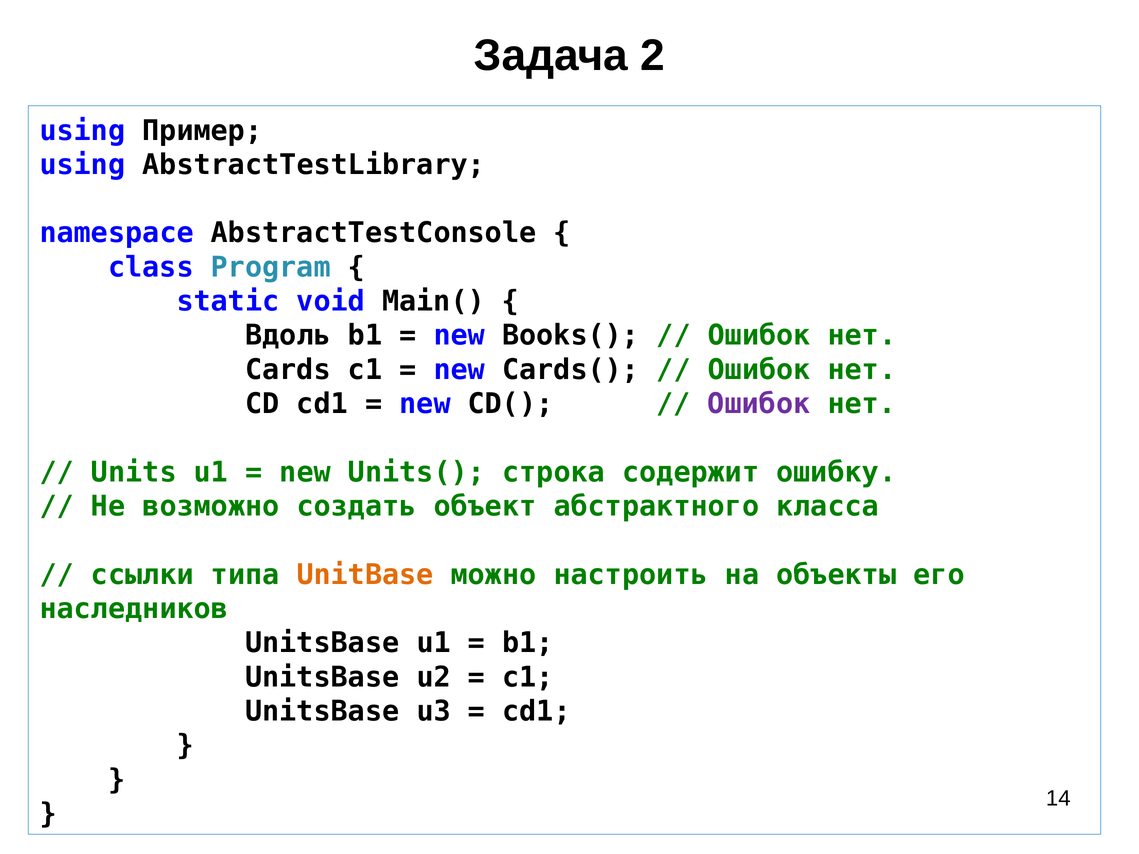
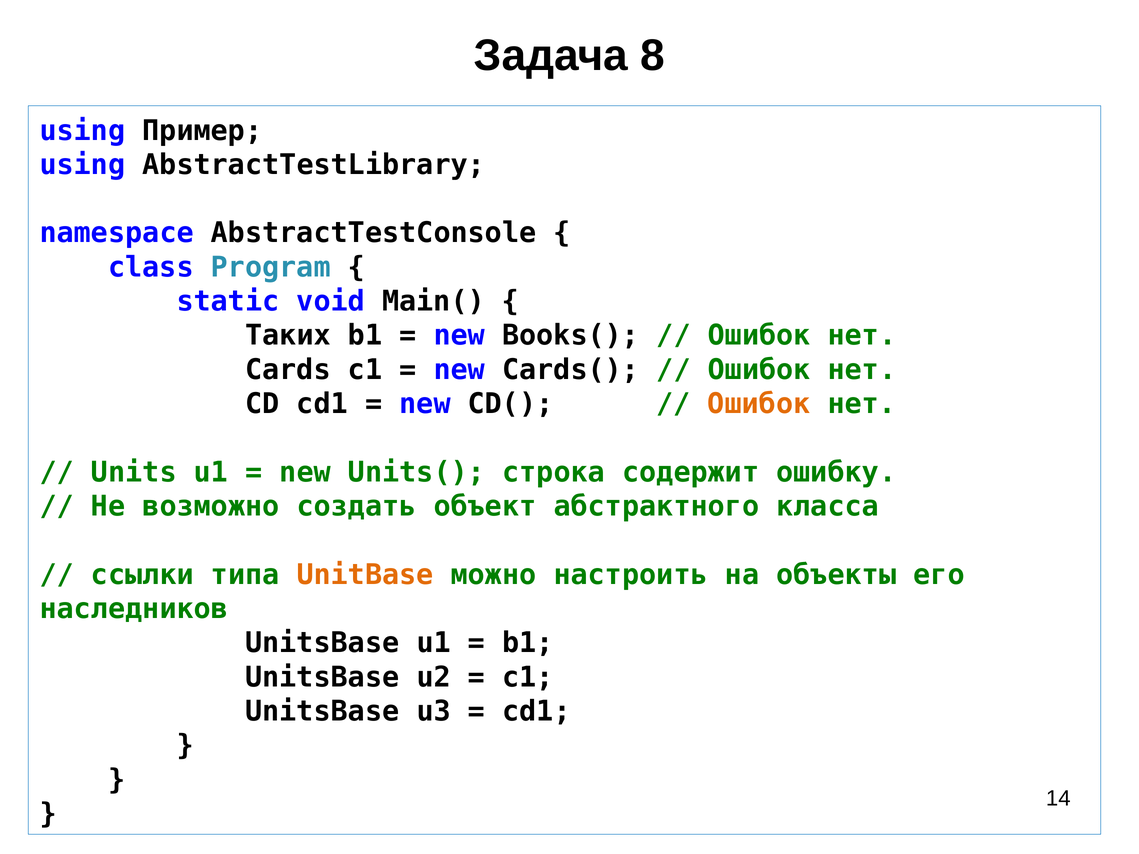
2: 2 -> 8 (652, 56)
Вдоль: Вдоль -> Таких (288, 336)
Ошибок colour: purple -> orange (759, 404)
